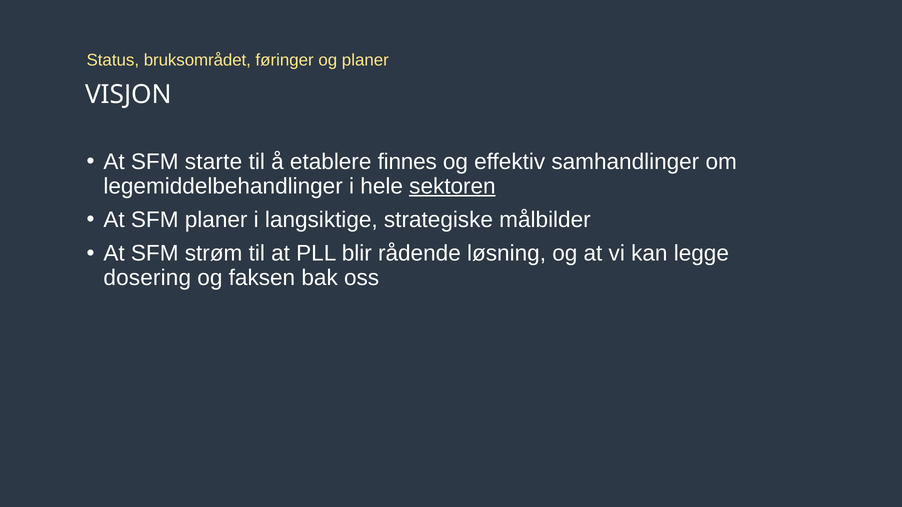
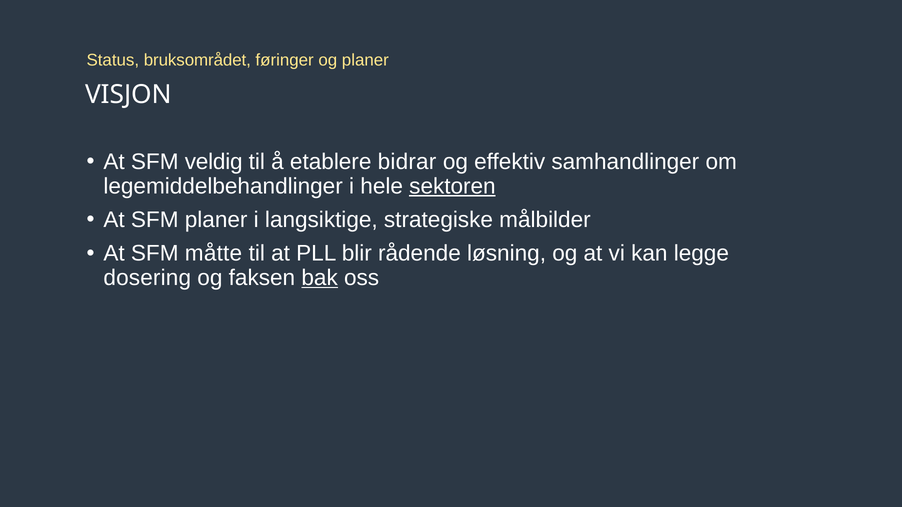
starte: starte -> veldig (214, 162)
finnes: finnes -> bidrar (407, 162)
strøm: strøm -> måtte (213, 254)
bak underline: none -> present (320, 278)
